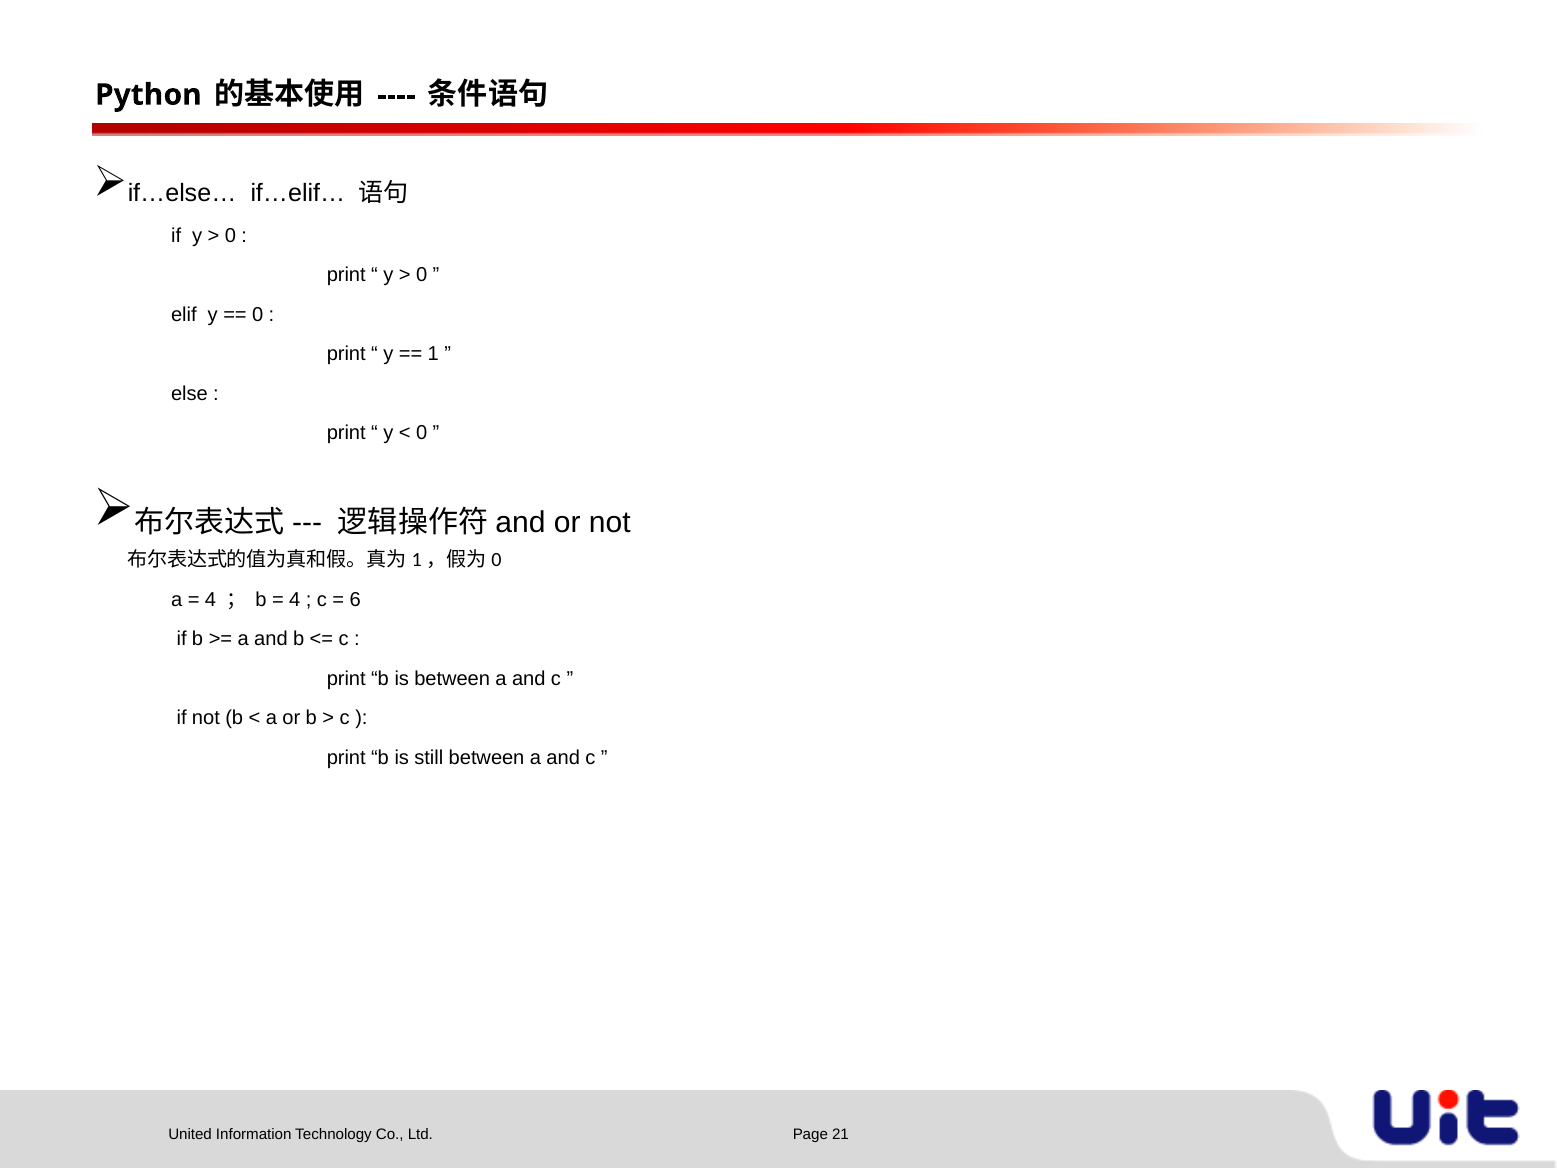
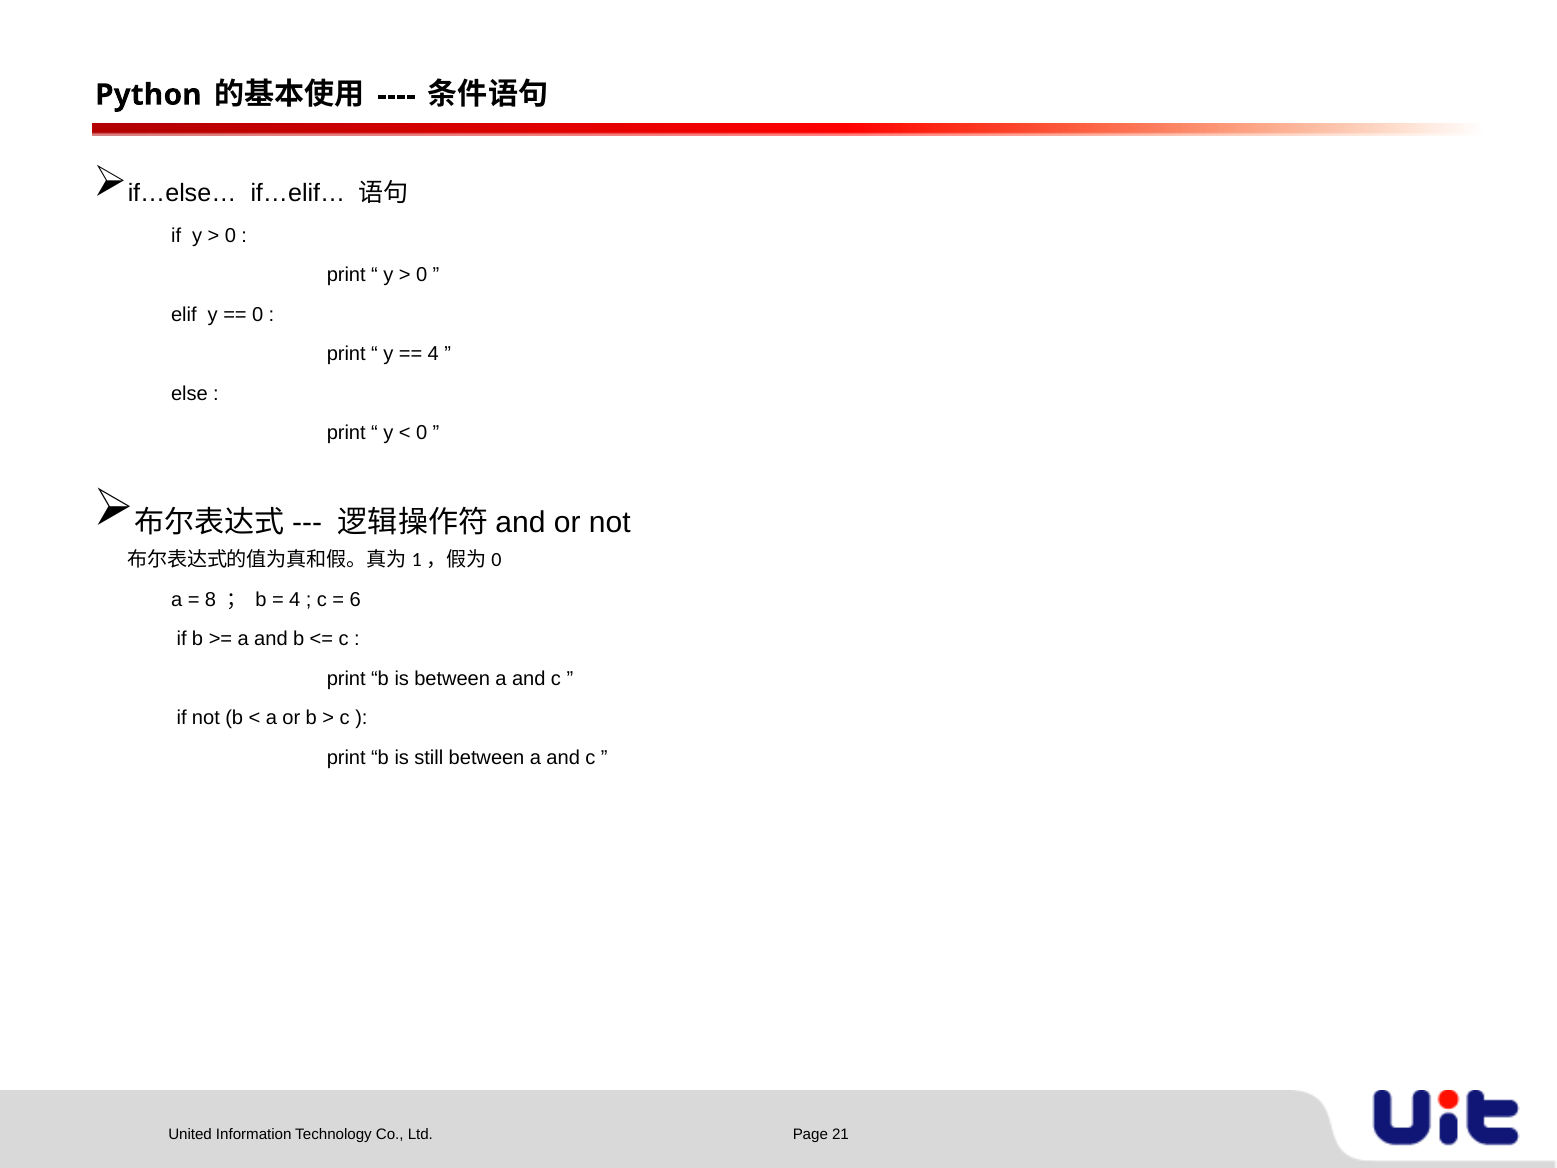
1: 1 -> 4 (433, 354)
4: 4 -> 8 (210, 599)
